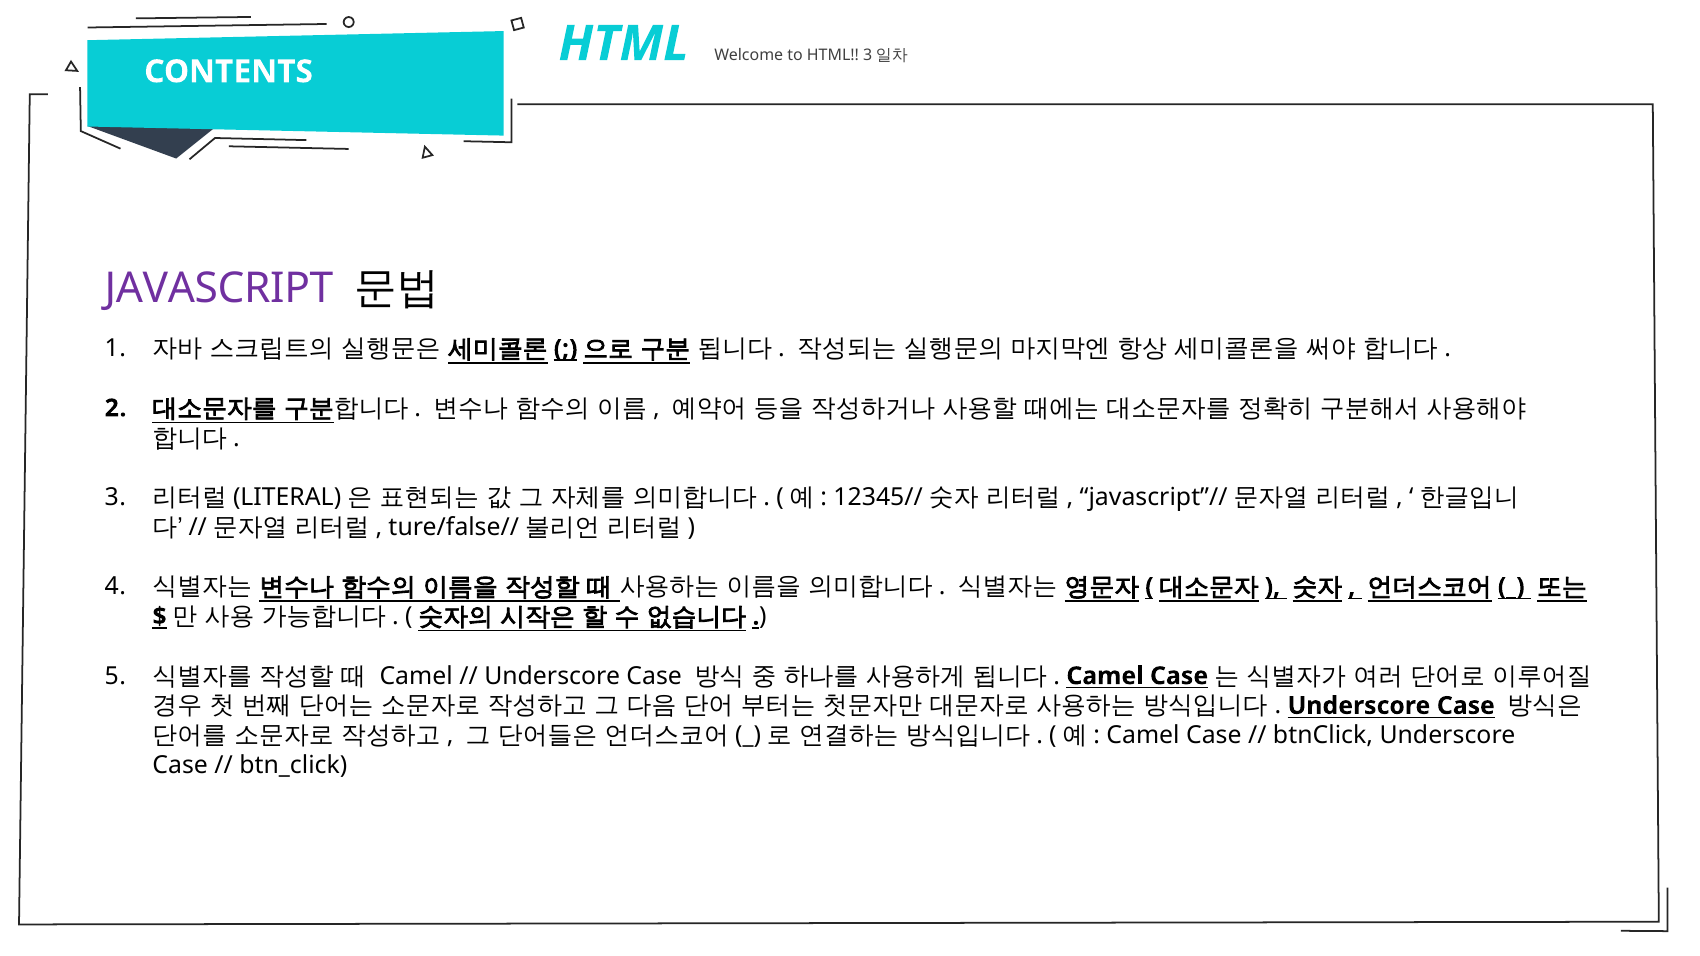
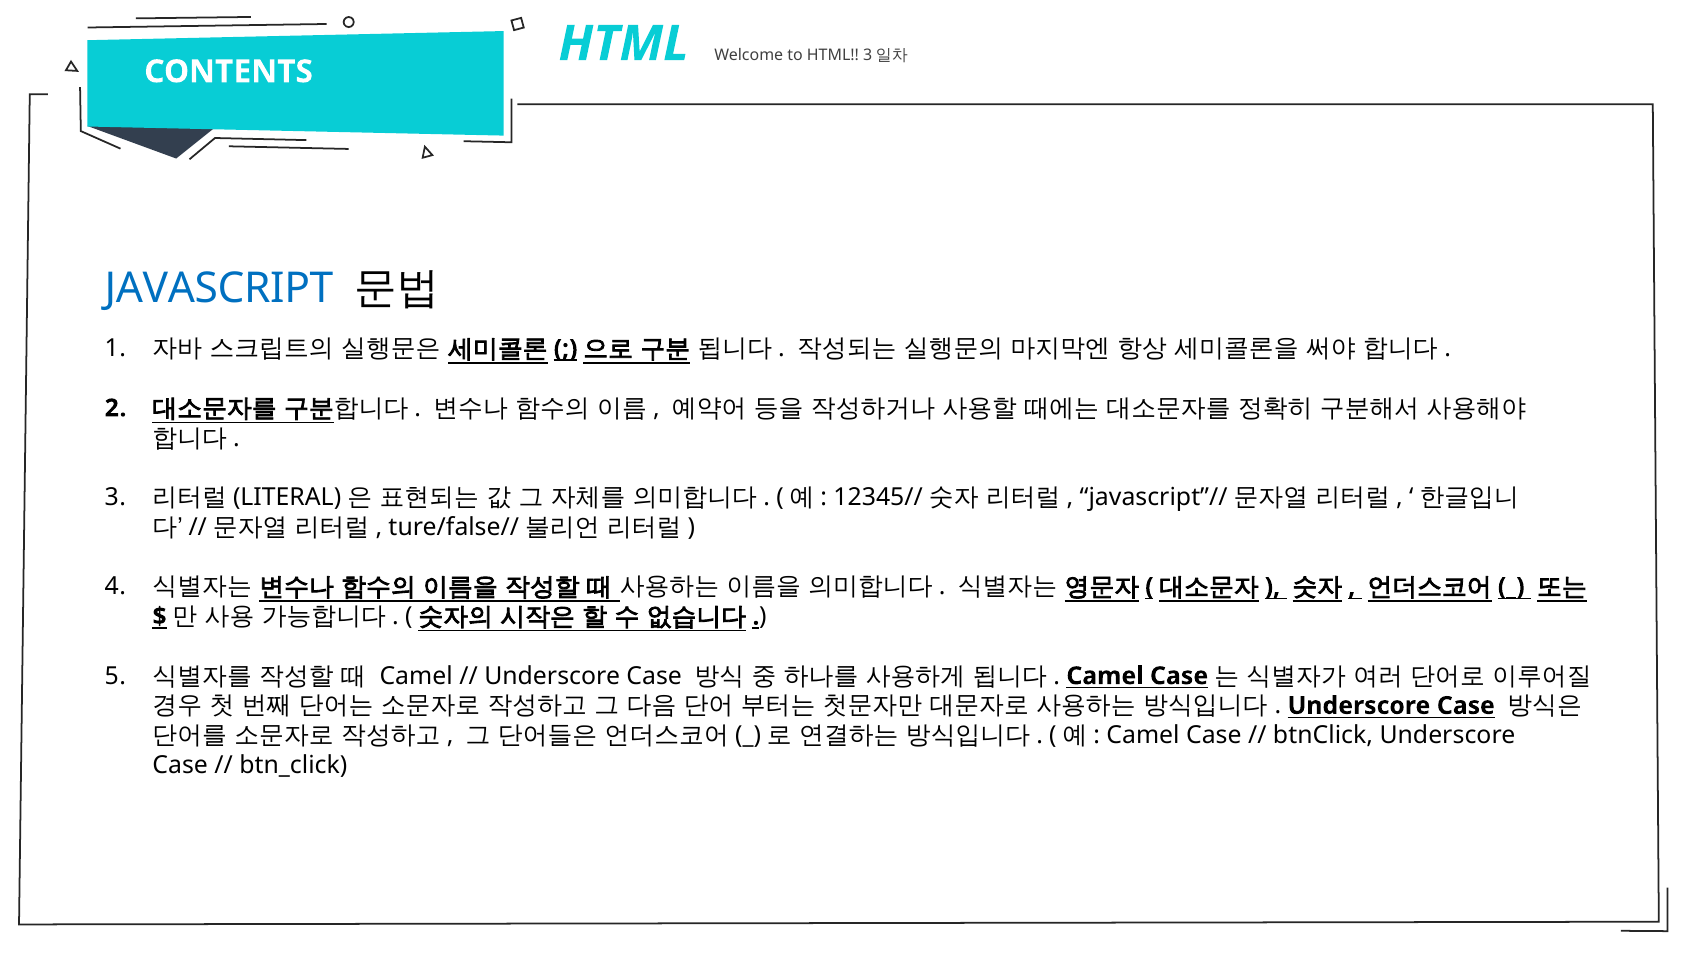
JAVASCRIPT colour: purple -> blue (219, 289)
